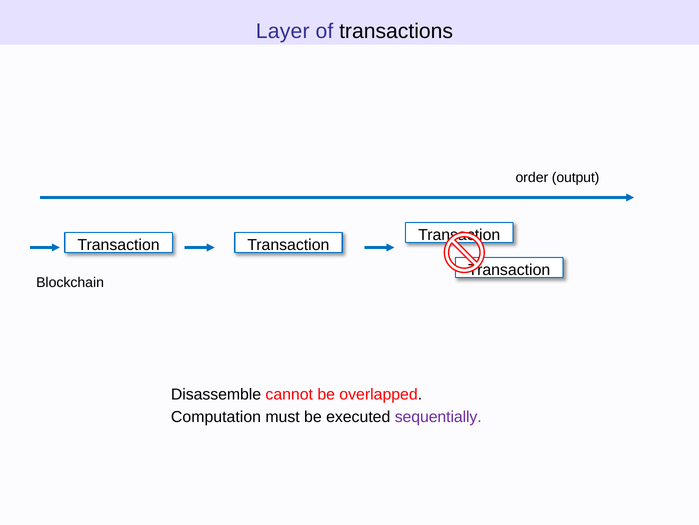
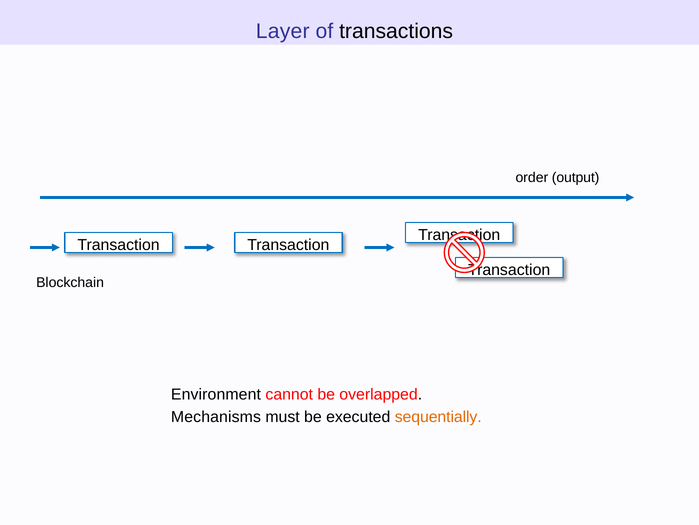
Disassemble: Disassemble -> Environment (216, 394)
Computation: Computation -> Mechanisms (216, 416)
sequentially colour: purple -> orange (438, 416)
